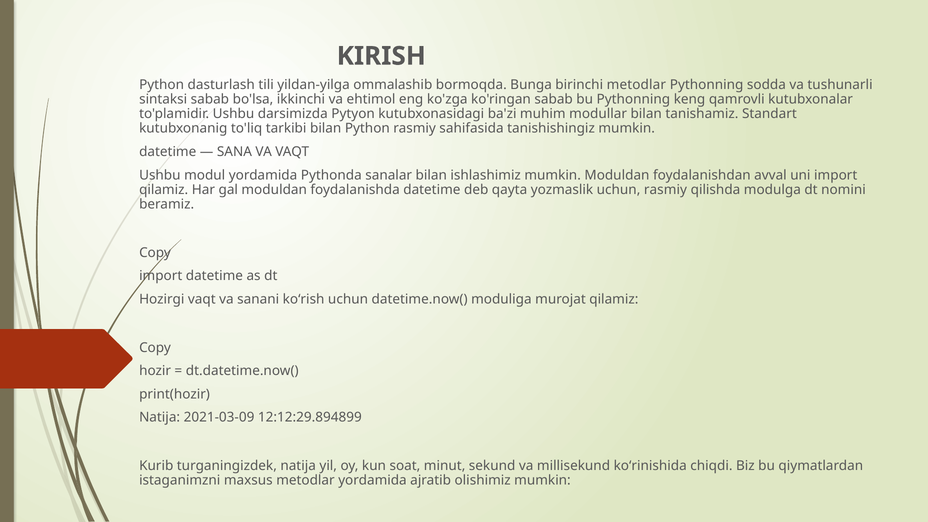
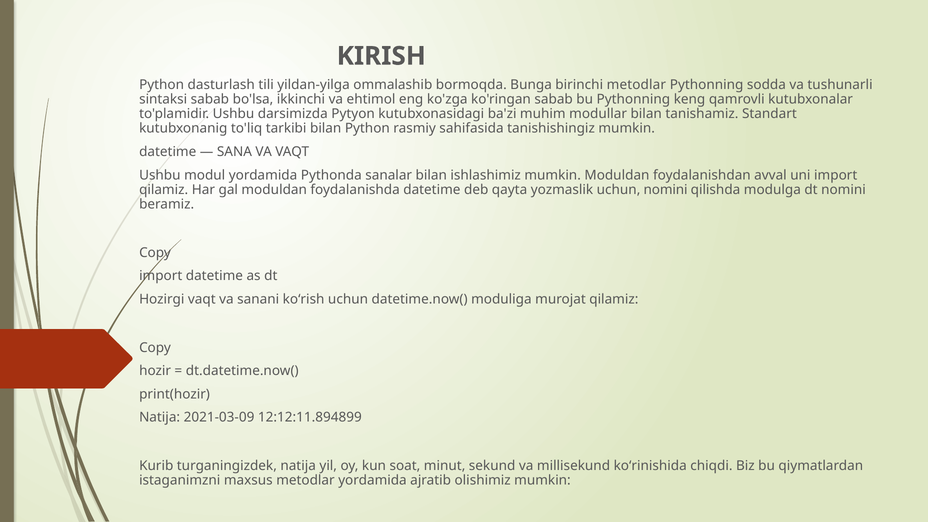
uchun rasmiy: rasmiy -> nomini (666, 190)
12:12:29.894899: 12:12:29.894899 -> 12:12:11.894899 (310, 417)
